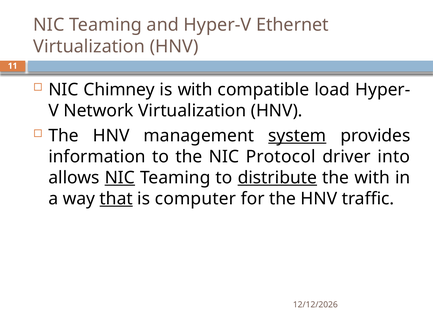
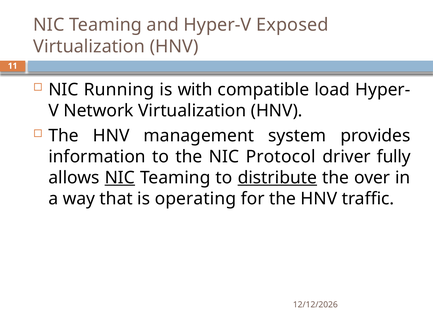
Ethernet: Ethernet -> Exposed (292, 25)
Chimney: Chimney -> Running (119, 90)
system underline: present -> none (297, 136)
into: into -> fully (394, 157)
the with: with -> over (372, 178)
that underline: present -> none (116, 198)
computer: computer -> operating (195, 198)
